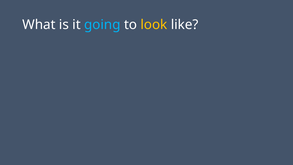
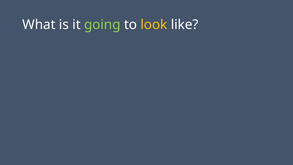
going colour: light blue -> light green (102, 25)
